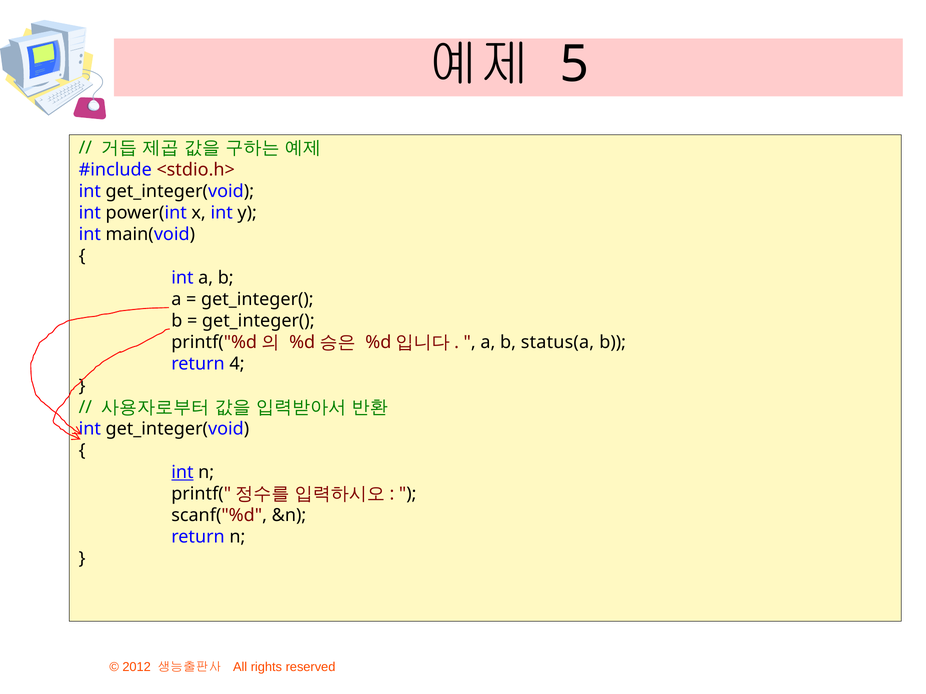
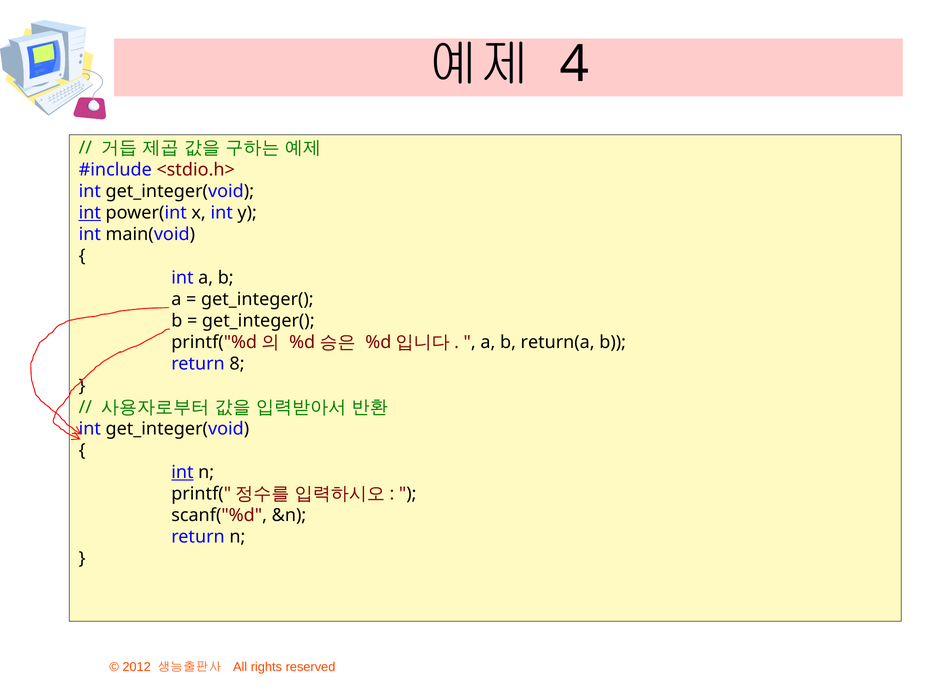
5: 5 -> 4 (575, 65)
int underline: none -> present (90, 213)
status(a: status(a -> return(a (558, 343)
4: 4 -> 8 (237, 364)
